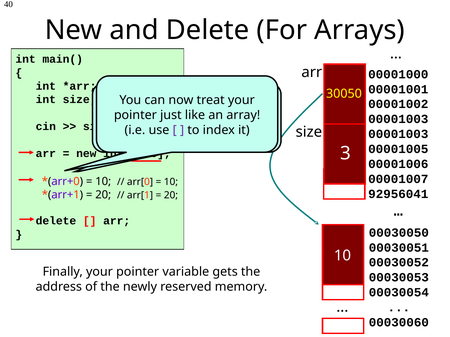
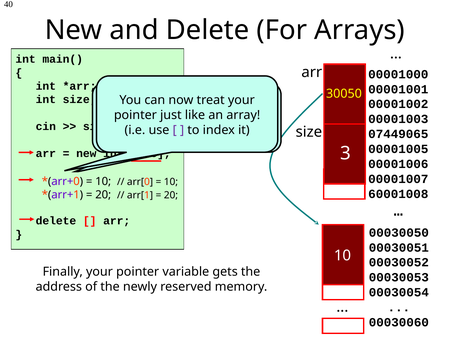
00001003: 00001003 -> 07449065 (398, 134)
92956041: 92956041 -> 60001008 (398, 194)
